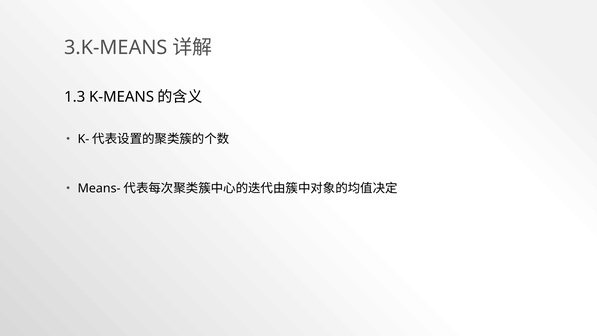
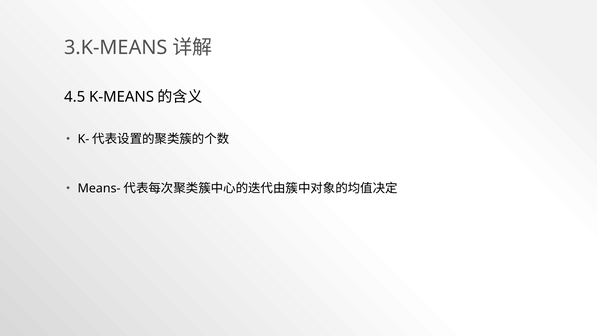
1.3: 1.3 -> 4.5 (75, 97)
